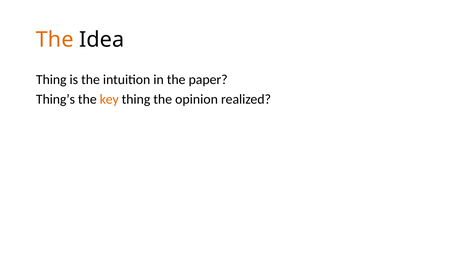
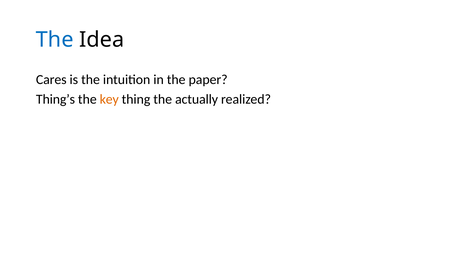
The colour: orange -> blue (55, 40)
Thing: Thing -> Cares (51, 80)
opinion: opinion -> actually (197, 100)
